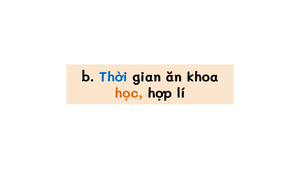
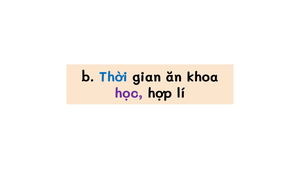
học colour: orange -> purple (129, 93)
